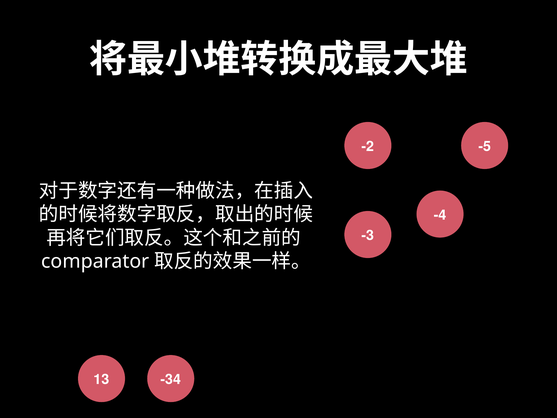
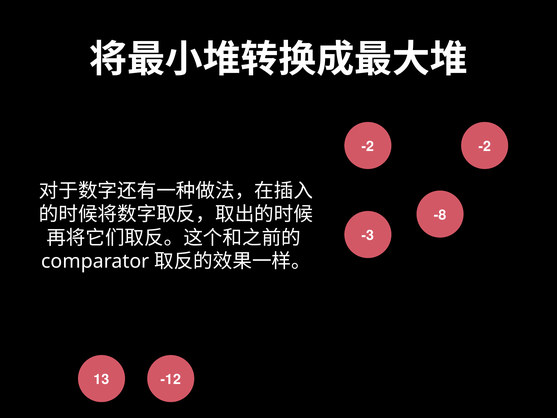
-2 -5: -5 -> -2 (485, 146)
-4: -4 -> -8 (440, 215)
-34: -34 -> -12 (171, 379)
